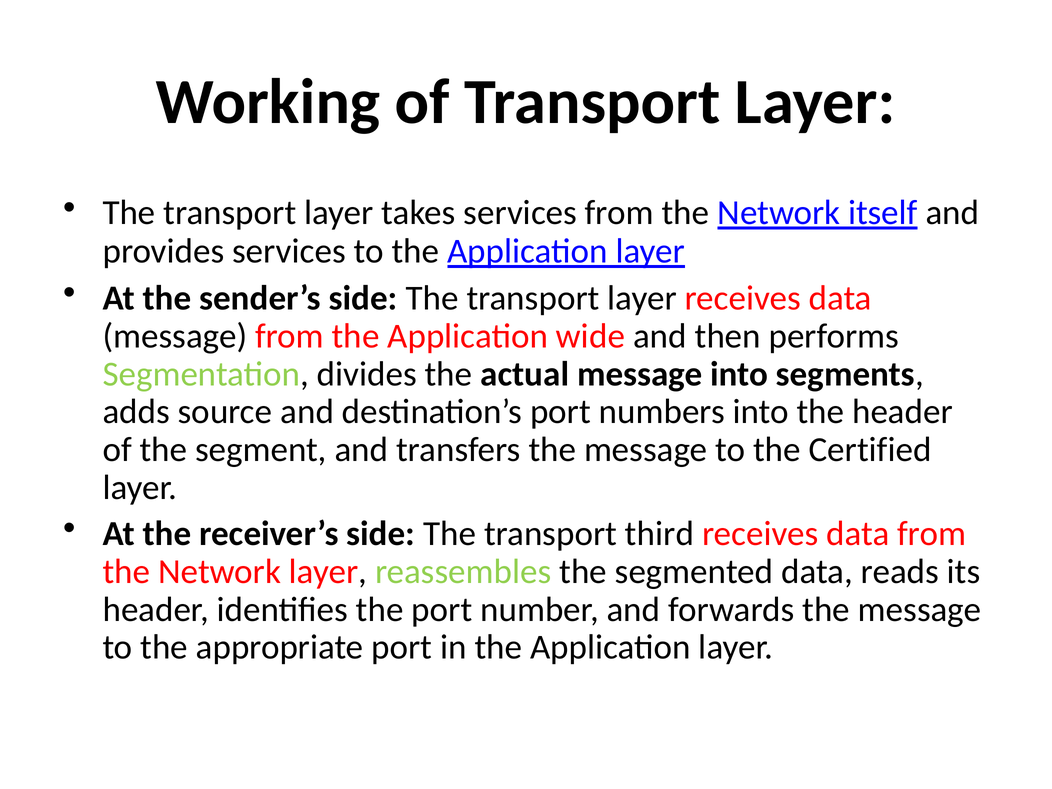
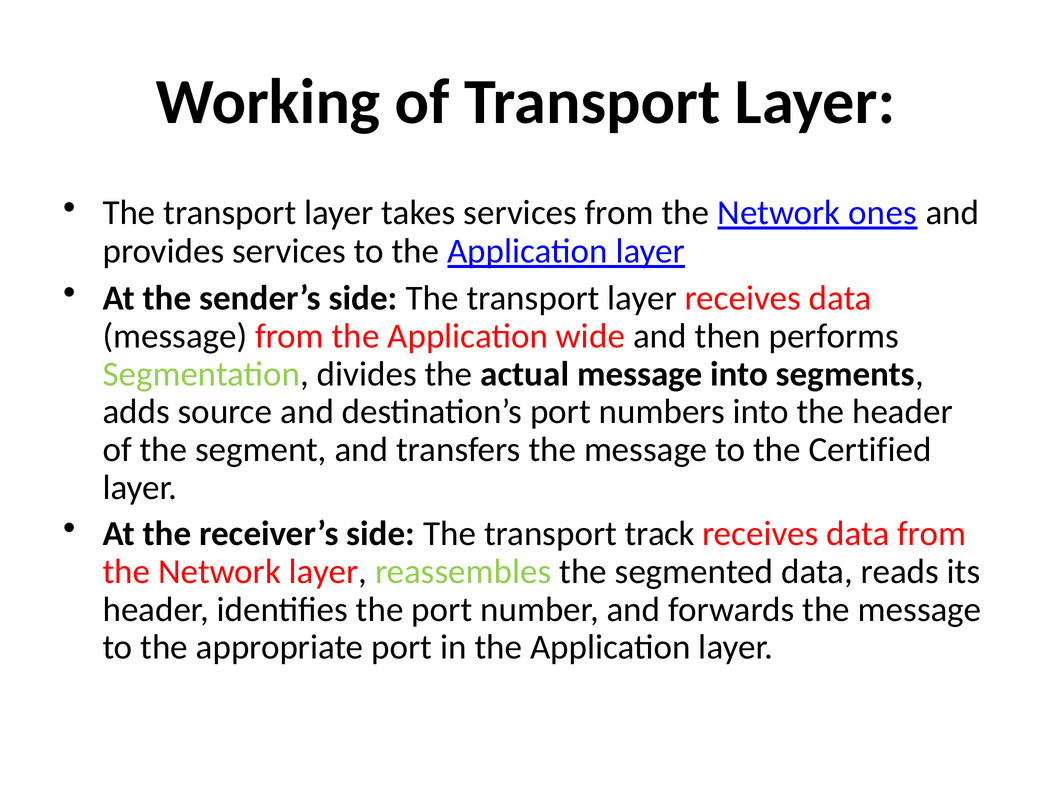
itself: itself -> ones (883, 213)
third: third -> track (660, 534)
